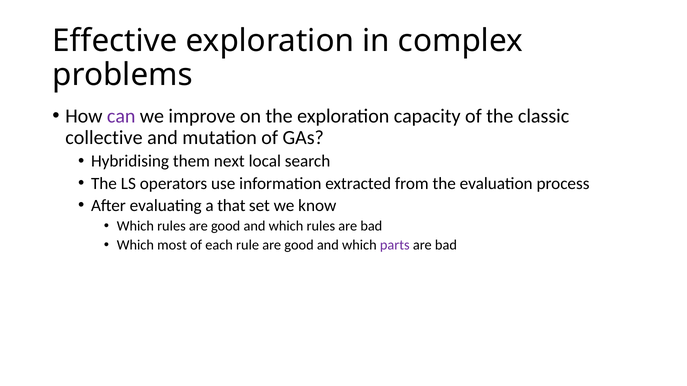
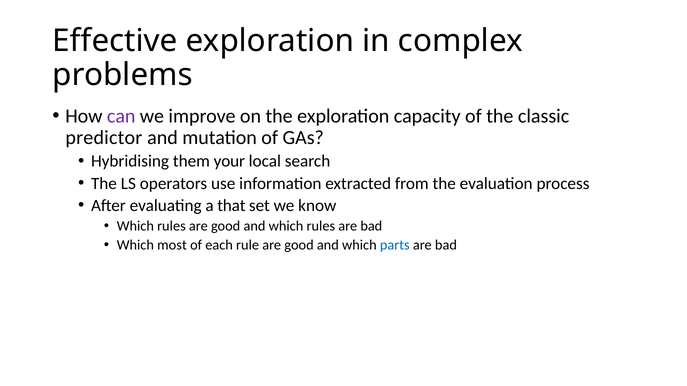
collective: collective -> predictor (104, 138)
next: next -> your (229, 161)
parts colour: purple -> blue (395, 245)
